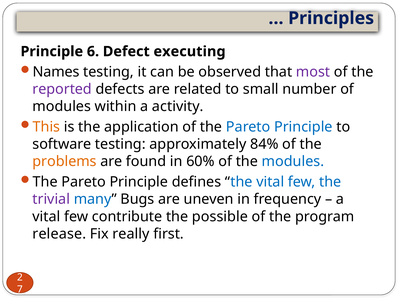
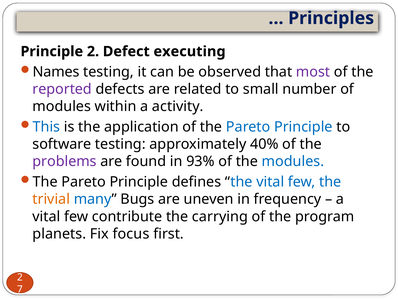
Principle 6: 6 -> 2 (93, 51)
This colour: orange -> blue (46, 127)
84%: 84% -> 40% (264, 144)
problems colour: orange -> purple (65, 161)
60%: 60% -> 93% (200, 161)
trivial colour: purple -> orange (51, 199)
possible: possible -> carrying (220, 216)
release: release -> planets (59, 233)
really: really -> focus (131, 233)
